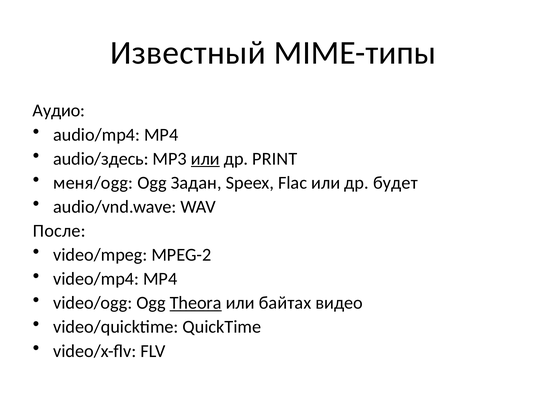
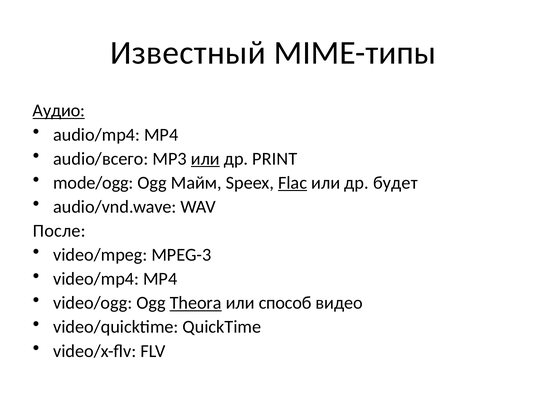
Аудио underline: none -> present (59, 110)
audio/здесь: audio/здесь -> audio/всего (101, 159)
меня/ogg: меня/ogg -> mode/ogg (93, 183)
Задан: Задан -> Майм (196, 183)
Flac underline: none -> present (293, 183)
MPEG-2: MPEG-2 -> MPEG-3 (181, 255)
байтах: байтах -> способ (285, 303)
